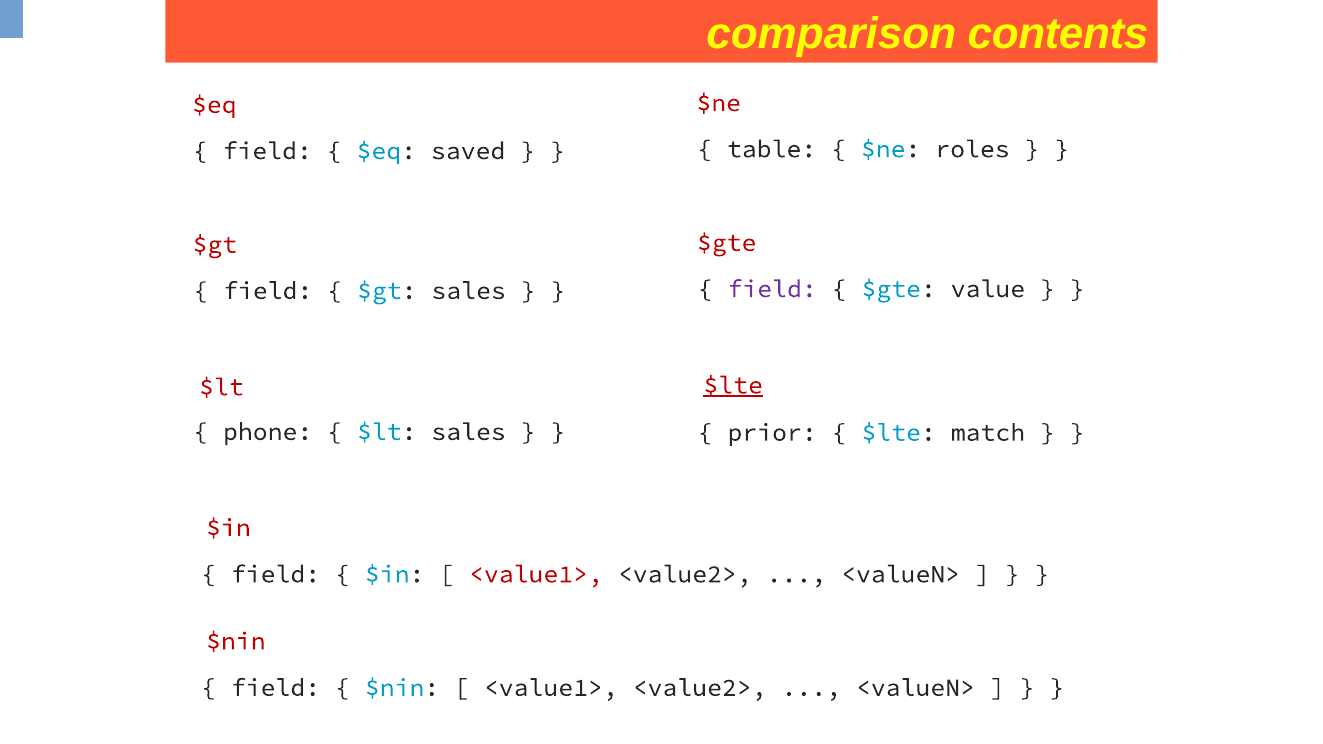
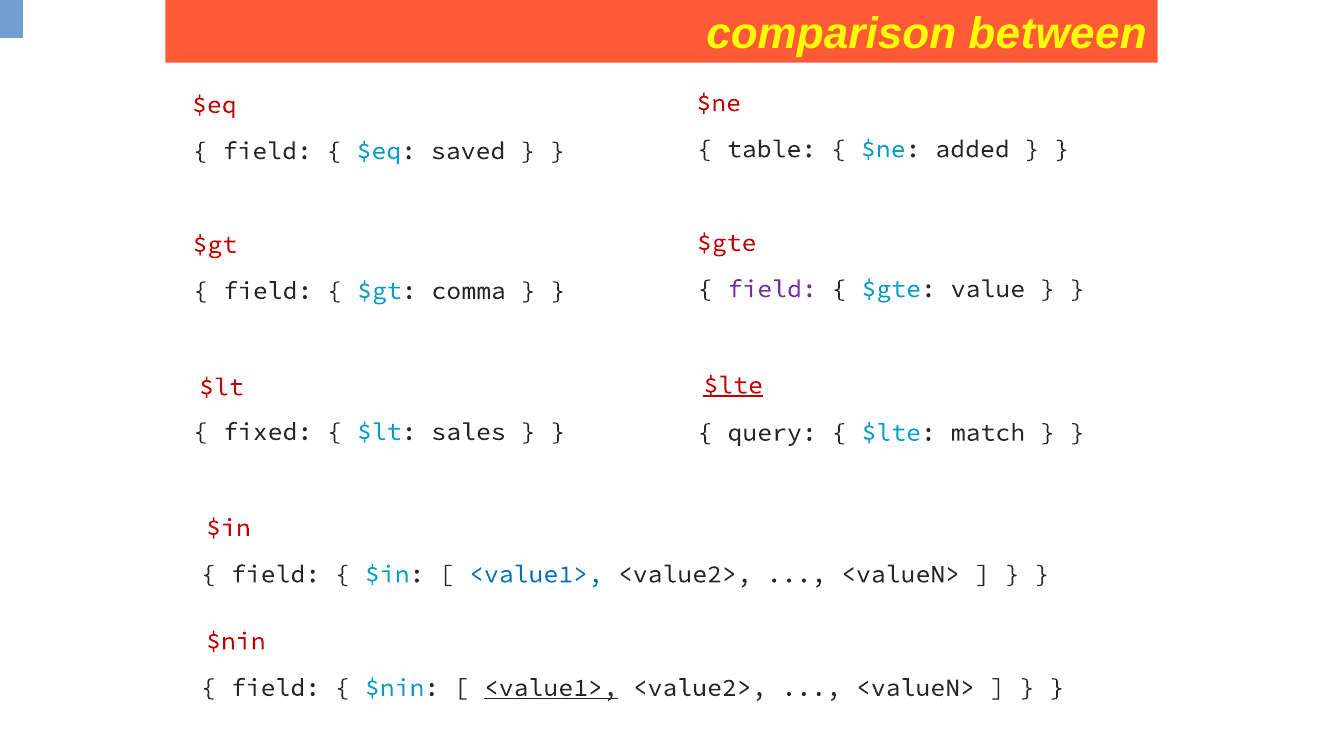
contents: contents -> between (1058, 34)
roles: roles -> added (972, 149)
$gt sales: sales -> comma (469, 291)
phone: phone -> fixed (268, 432)
prior: prior -> query (772, 433)
<value1> colour: red -> blue (536, 574)
<value1> underline: none -> present (551, 688)
